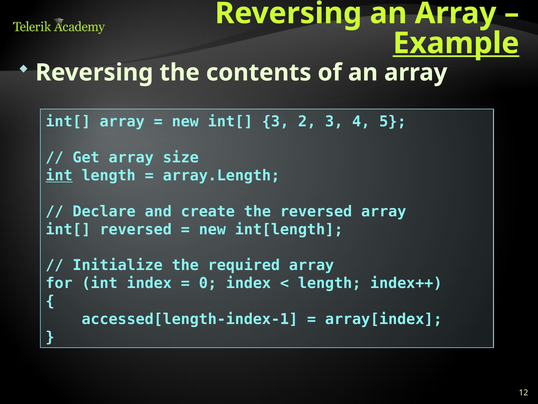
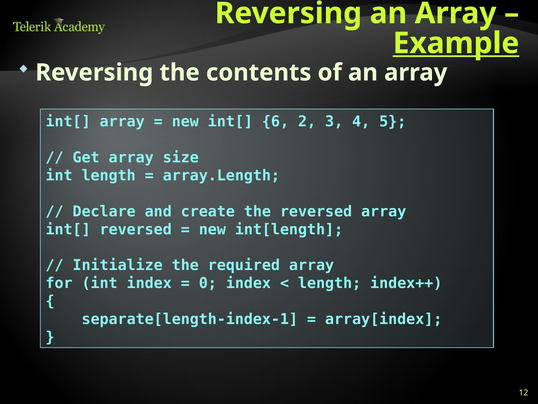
int[ 3: 3 -> 6 (275, 122)
int underline: present -> none (59, 175)
accessed[length-index-1: accessed[length-index-1 -> separate[length-index-1 (190, 319)
